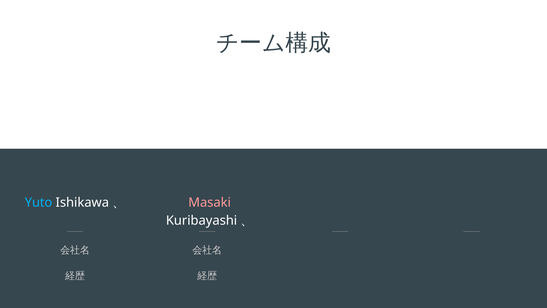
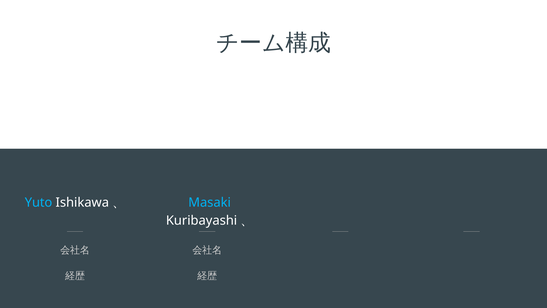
Masaki colour: pink -> light blue (210, 202)
